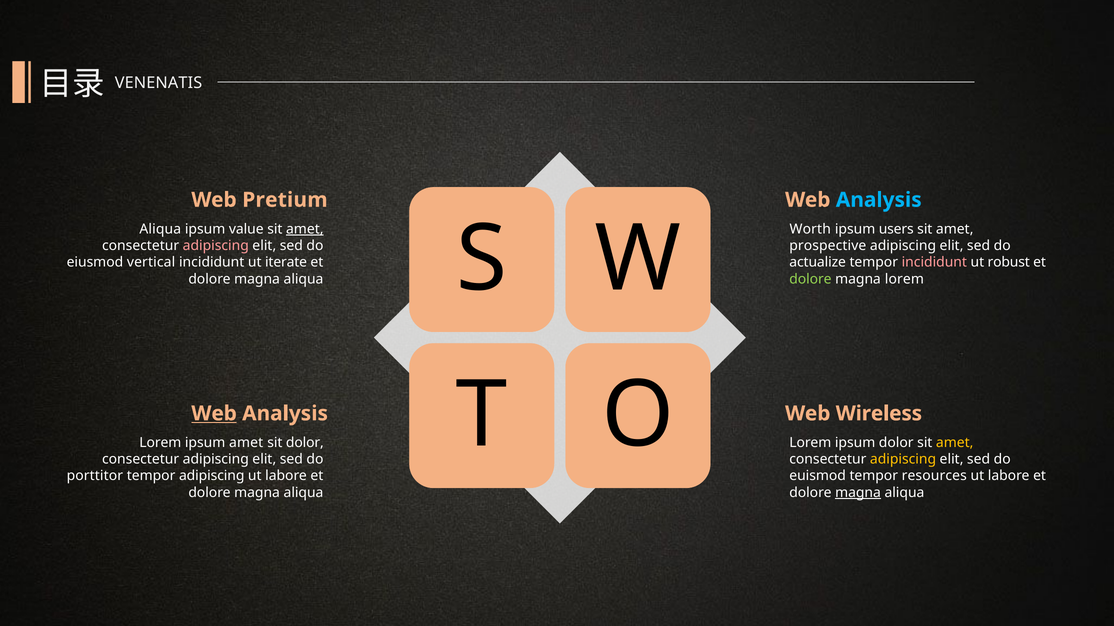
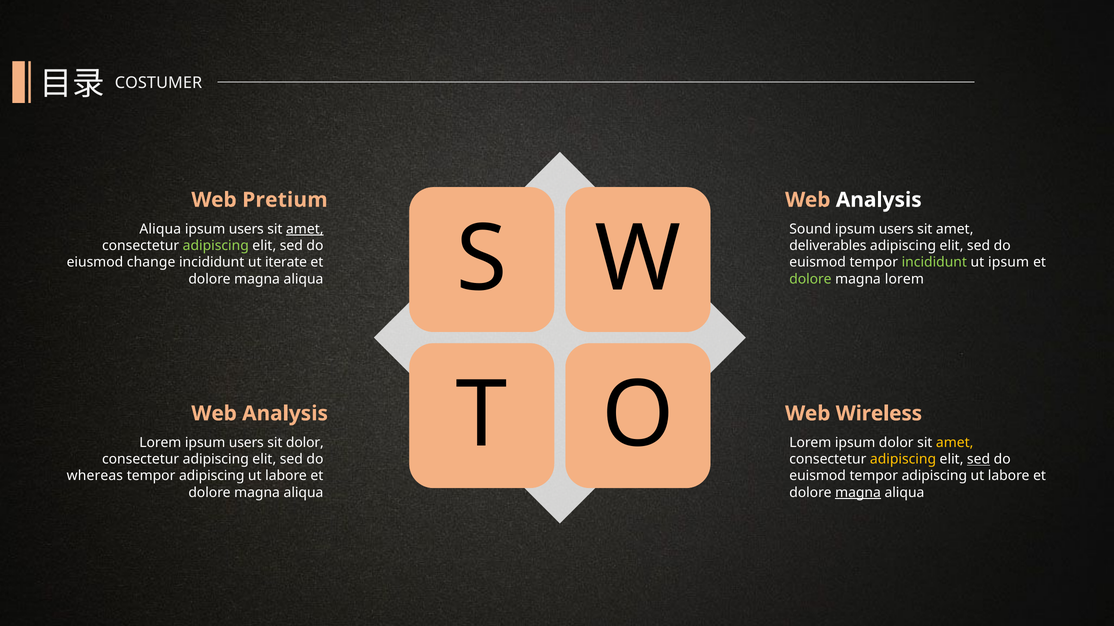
VENENATIS: VENENATIS -> COSTUMER (158, 83)
Analysis colour: light blue -> white (879, 200)
value: value -> users (246, 229)
Worth: Worth -> Sound (810, 229)
adipiscing colour: pink -> light green (216, 246)
prospective: prospective -> deliverables (828, 246)
vertical: vertical -> change (151, 263)
actualize: actualize -> euismod (818, 263)
incididunt colour: pink -> light green (934, 263)
ut robust: robust -> ipsum (1009, 263)
Web underline: present -> none (214, 414)
Lorem ipsum amet: amet -> users (246, 443)
sed underline: none -> present (979, 460)
porttitor: porttitor -> whereas (95, 476)
resources: resources -> adipiscing (934, 476)
